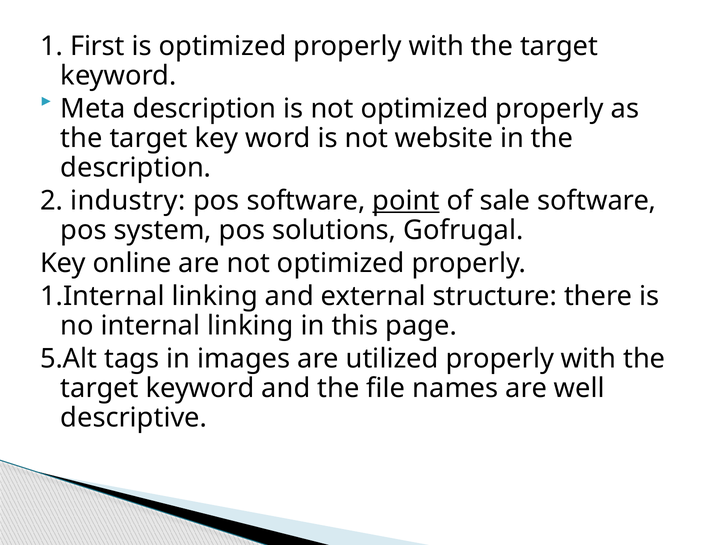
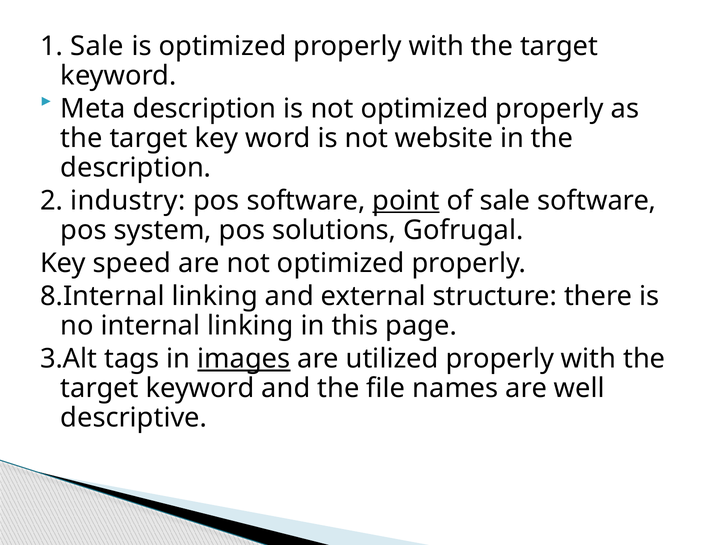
1 First: First -> Sale (97, 46)
online: online -> speed (132, 263)
1.Internal: 1.Internal -> 8.Internal (102, 296)
5.Alt: 5.Alt -> 3.Alt (69, 359)
images underline: none -> present (244, 359)
